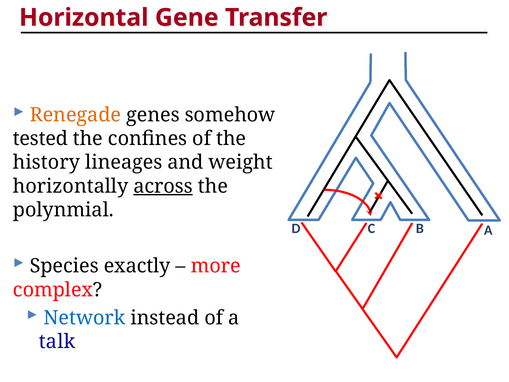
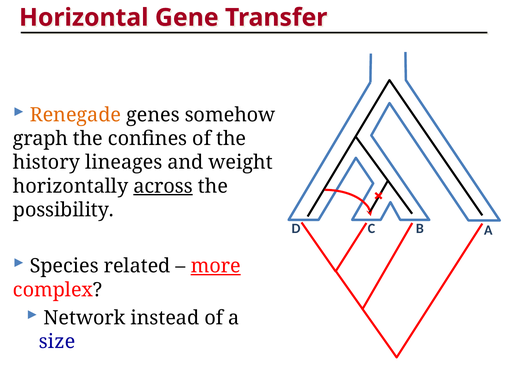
tested: tested -> graph (40, 139)
polynmial: polynmial -> possibility (63, 210)
exactly: exactly -> related (137, 266)
more underline: none -> present (216, 266)
Network colour: blue -> black (84, 318)
talk: talk -> size (57, 341)
